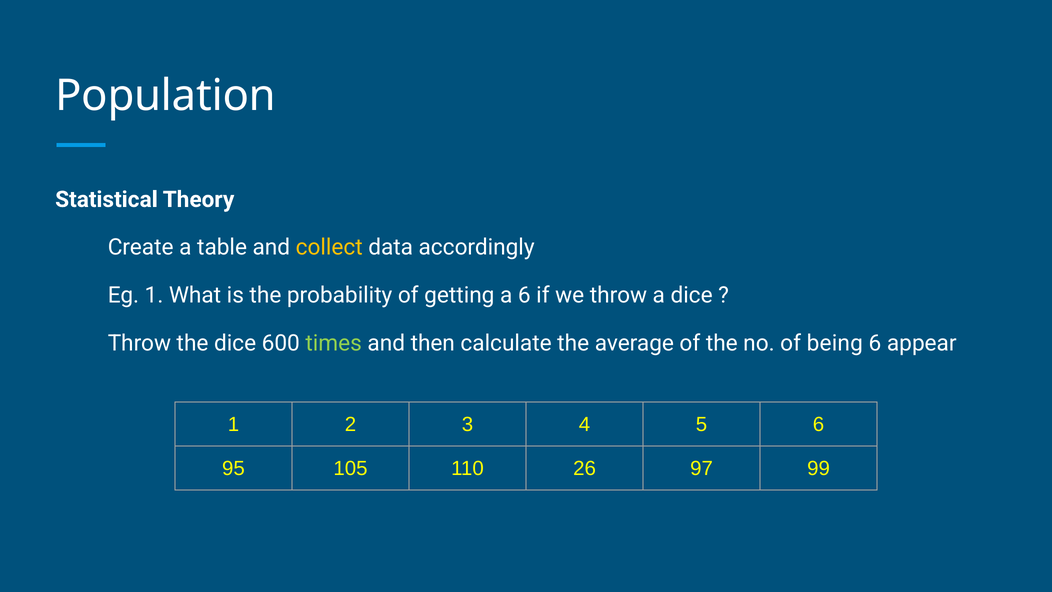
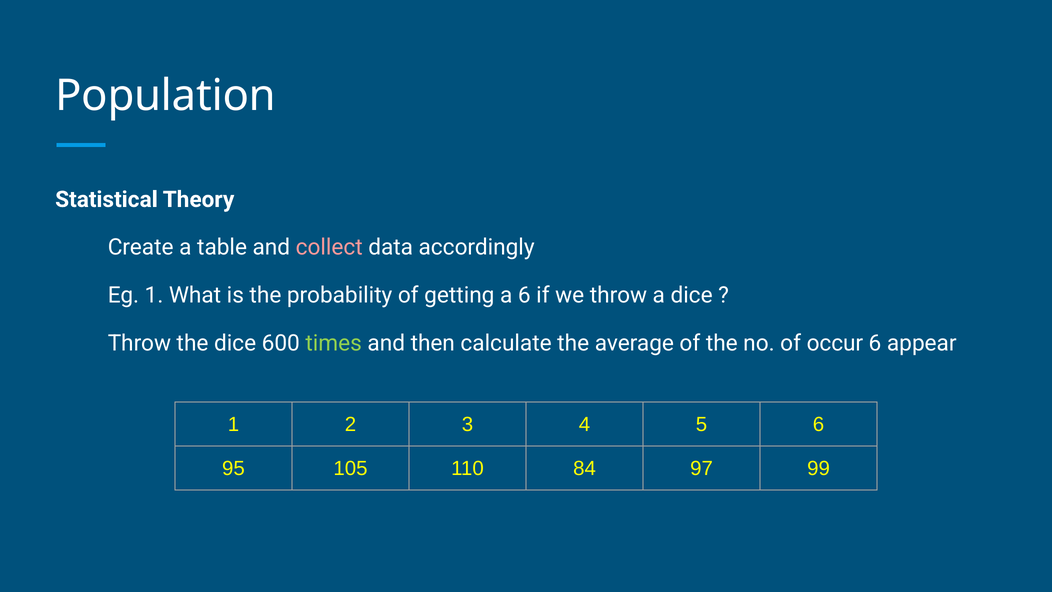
collect colour: yellow -> pink (329, 247)
being: being -> occur (835, 343)
26: 26 -> 84 (585, 468)
